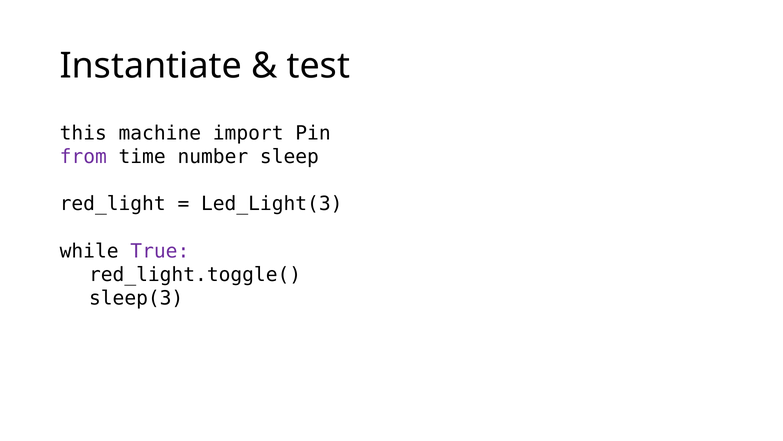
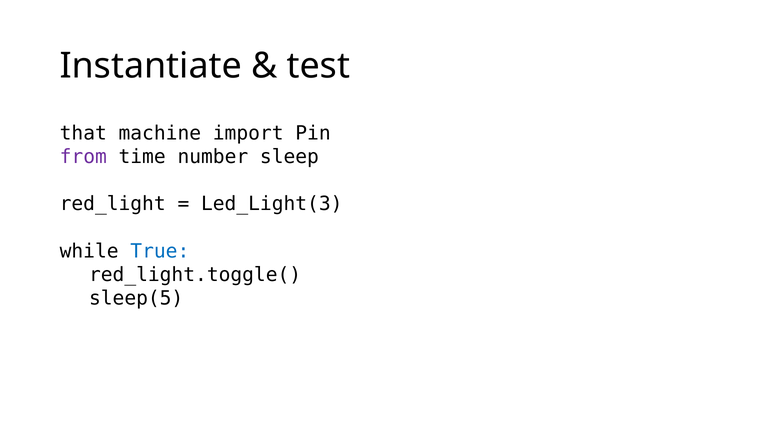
this: this -> that (83, 133)
True colour: purple -> blue (160, 251)
sleep(3: sleep(3 -> sleep(5 (136, 298)
